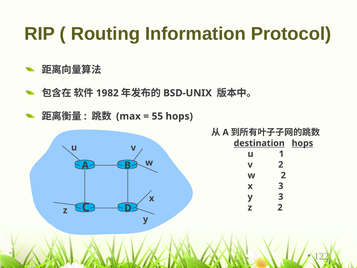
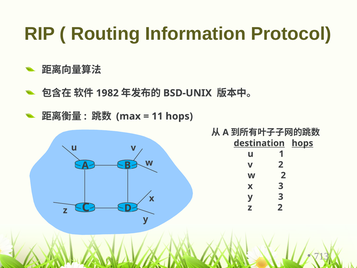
55: 55 -> 11 (157, 116)
122: 122 -> 713 (321, 256)
